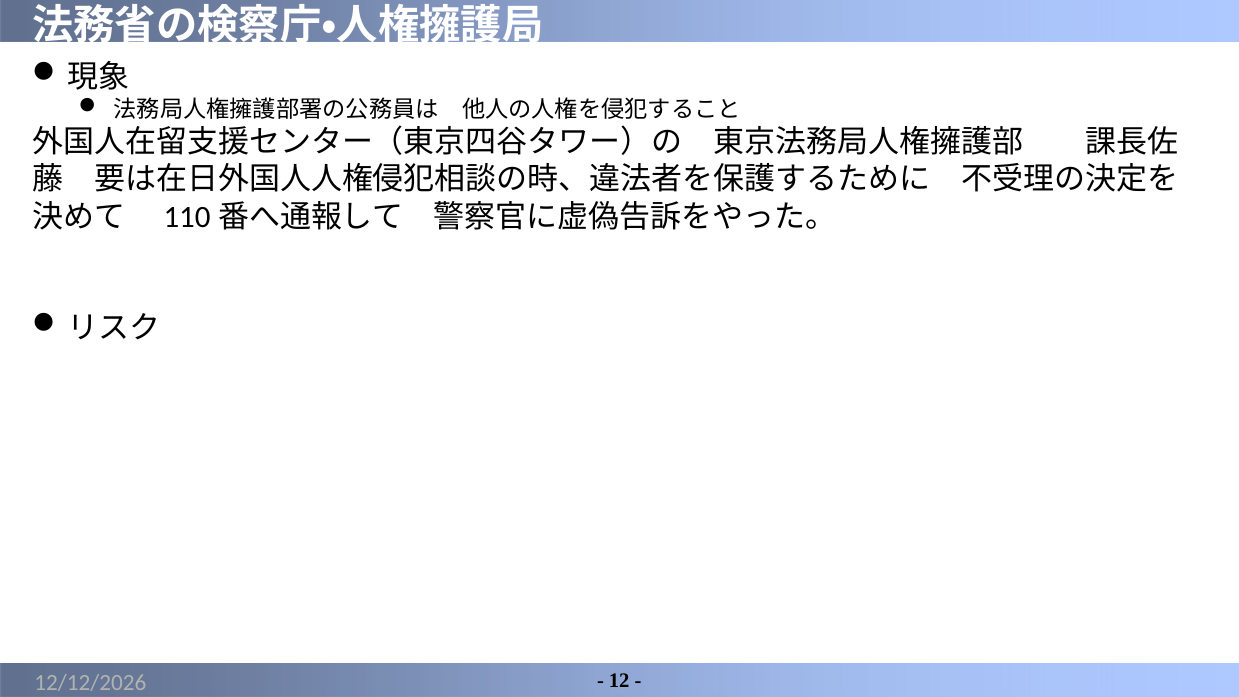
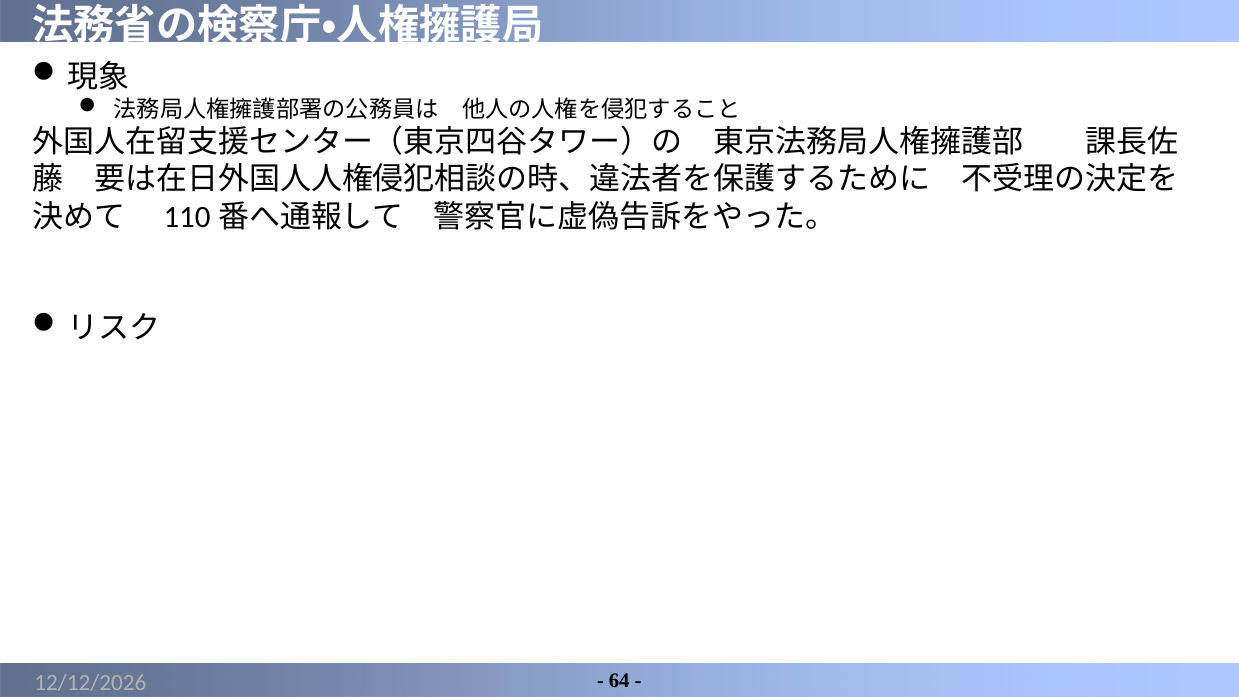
12: 12 -> 64 (619, 681)
